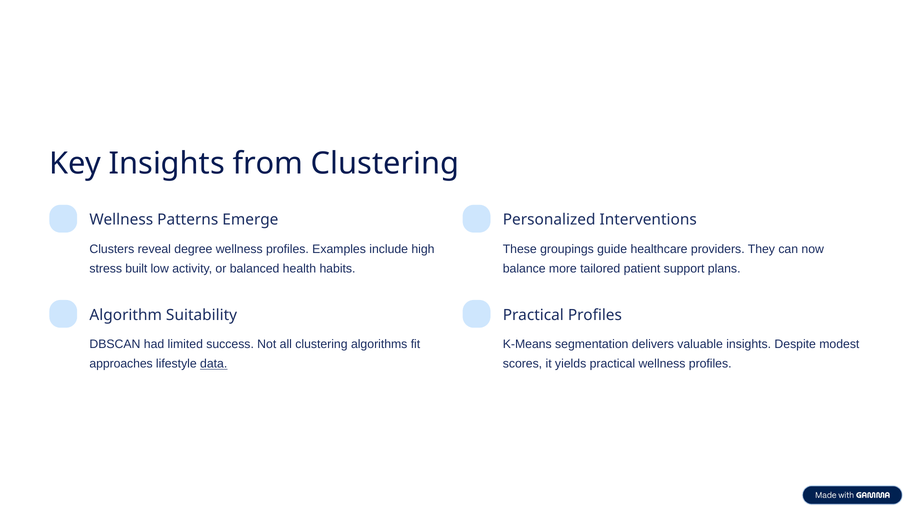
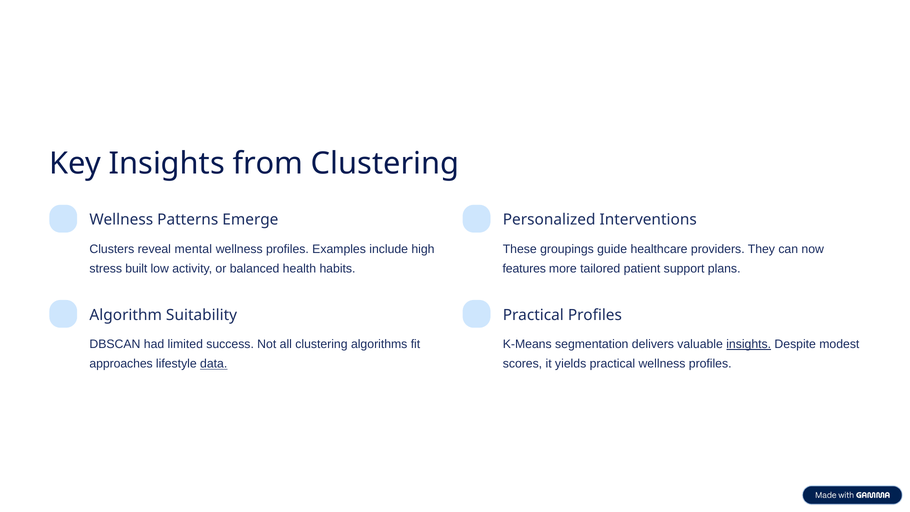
degree: degree -> mental (193, 249)
balance: balance -> features (524, 269)
insights underline: none -> present (749, 344)
